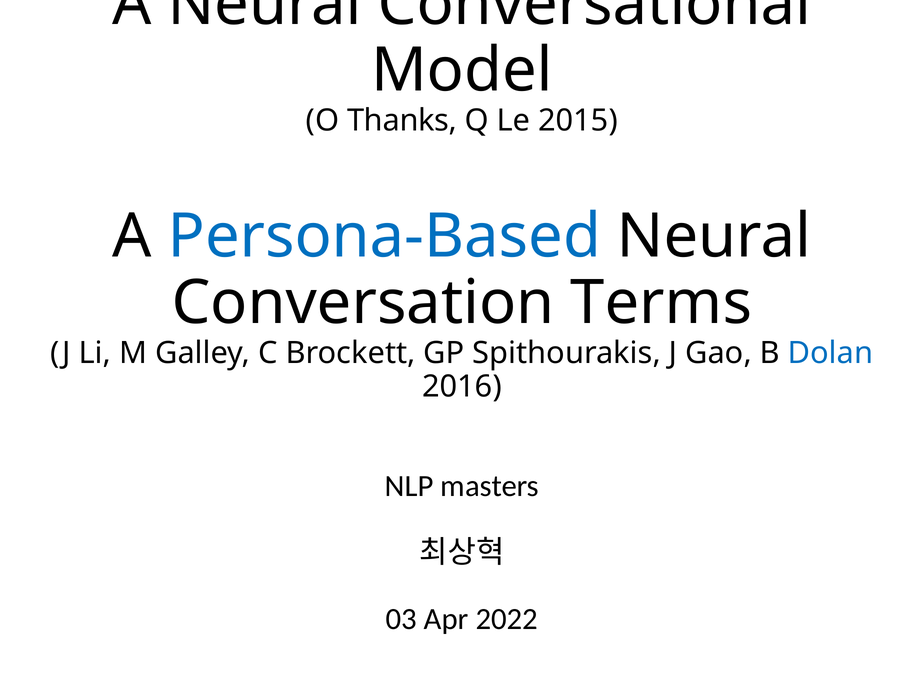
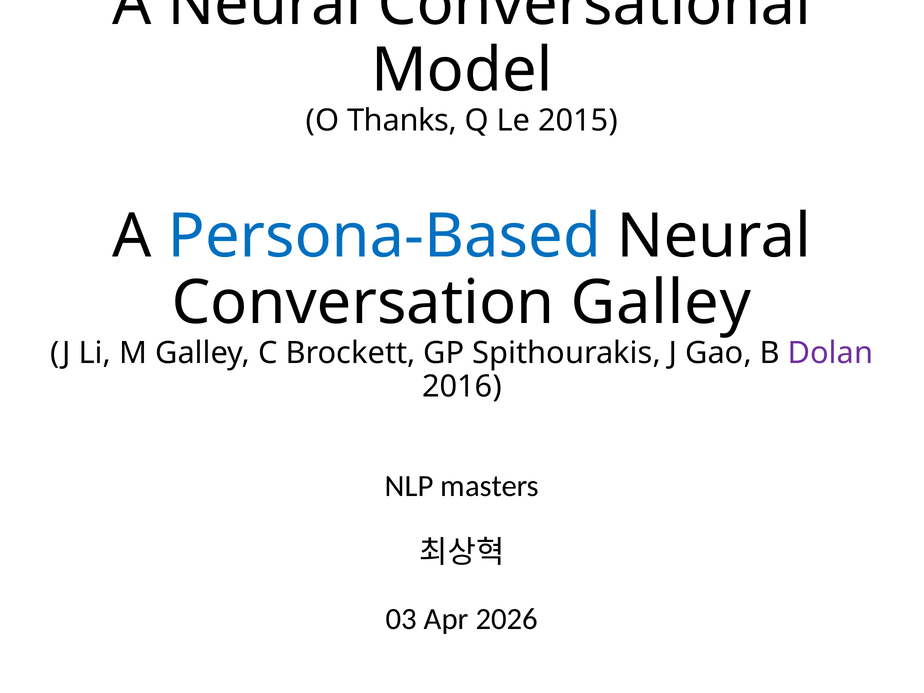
Conversation Terms: Terms -> Galley (661, 303)
Dolan colour: blue -> purple (831, 353)
2022: 2022 -> 2026 (507, 619)
